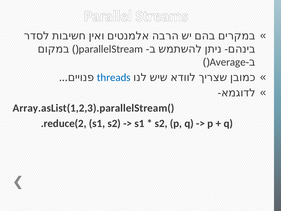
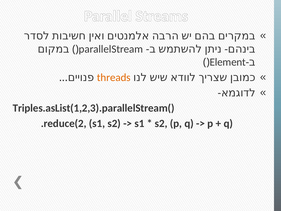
Average: Average -> Element (228, 62)
threads colour: blue -> orange (114, 77)
Array.asList(1,2,3).parallelStream(: Array.asList(1,2,3).parallelStream( -> Triples.asList(1,2,3).parallelStream( (94, 108)
